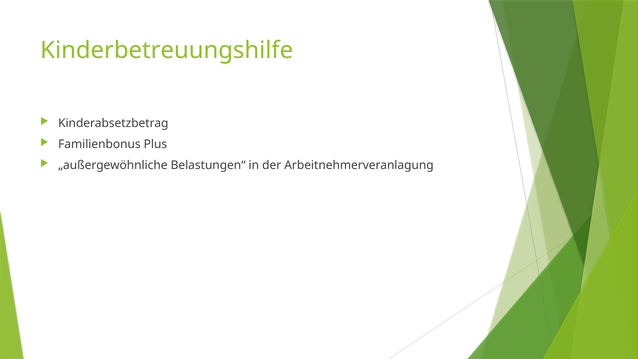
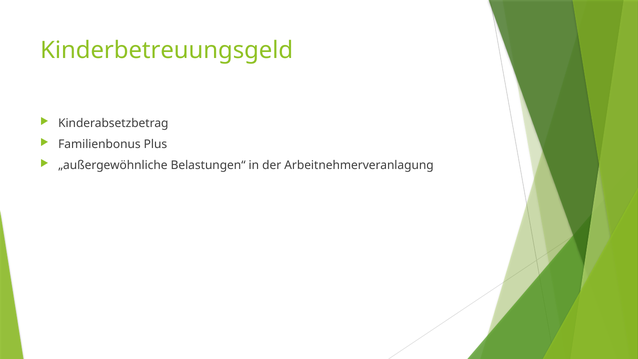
Kinderbetreuungshilfe: Kinderbetreuungshilfe -> Kinderbetreuungsgeld (167, 50)
